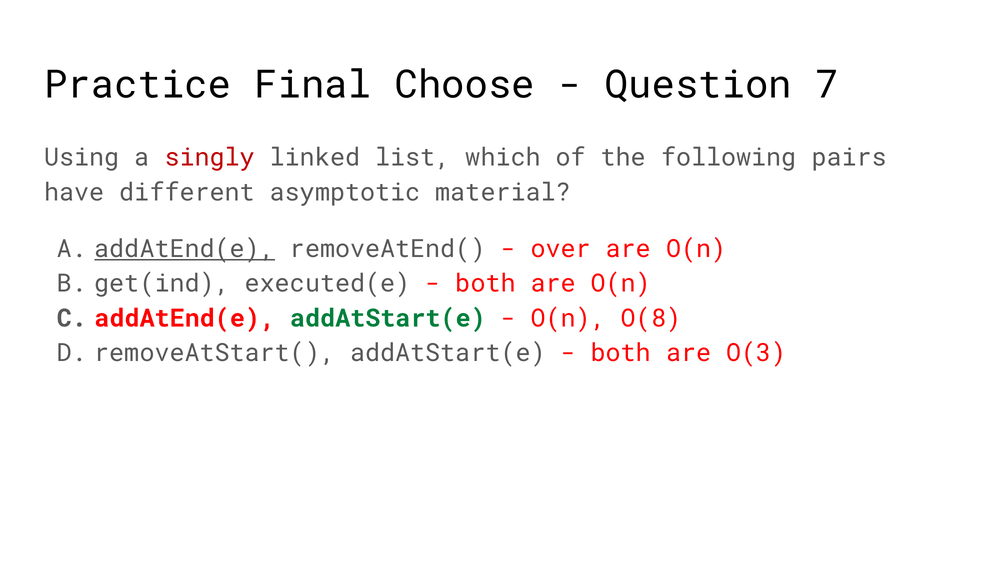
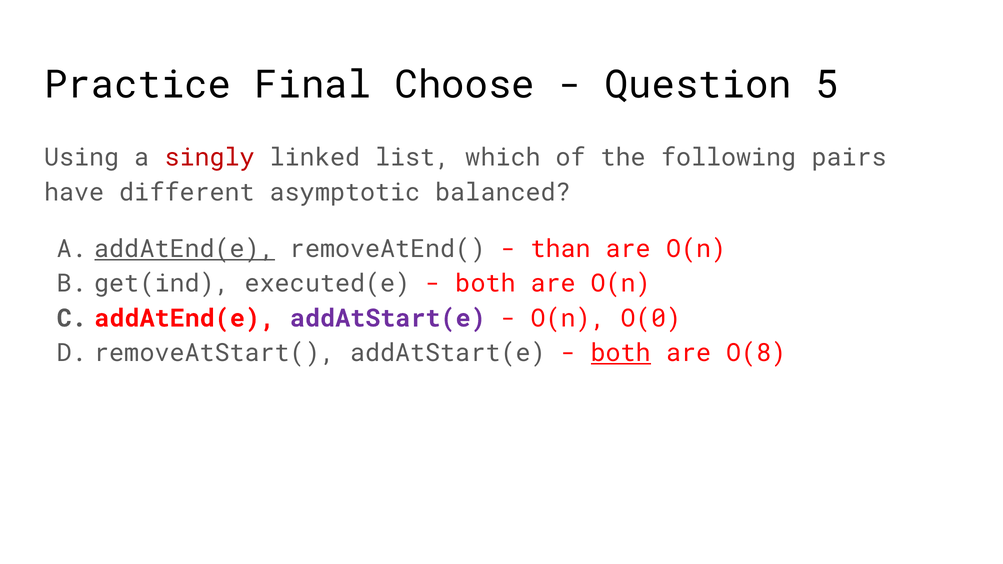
7: 7 -> 5 (827, 85)
material: material -> balanced (503, 192)
over: over -> than (561, 249)
addAtStart(e colour: green -> purple (388, 318)
O(8: O(8 -> O(0 (651, 318)
both underline: none -> present (621, 353)
O(3: O(3 -> O(8 (756, 353)
